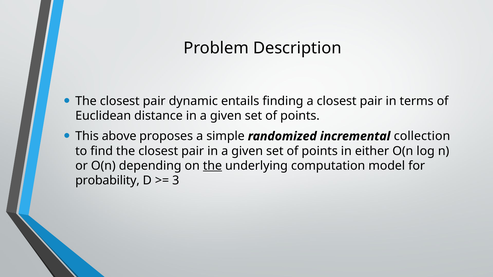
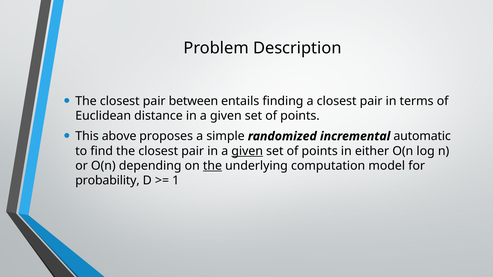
dynamic: dynamic -> between (193, 101)
collection: collection -> automatic (422, 136)
given underline: none -> present (247, 151)
3: 3 -> 1 (176, 181)
